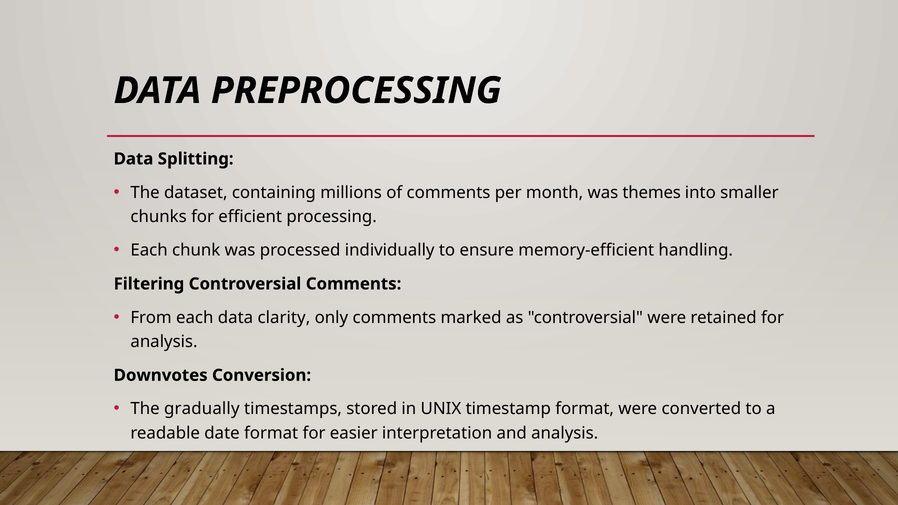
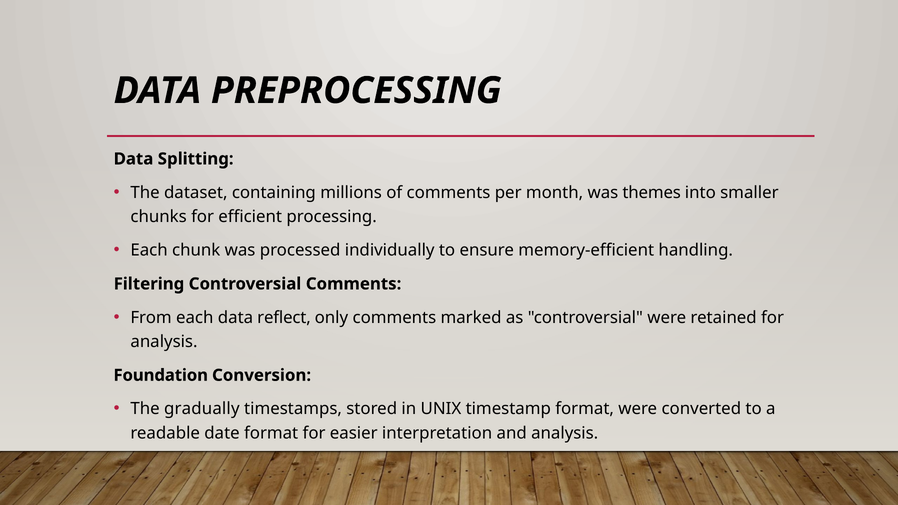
clarity: clarity -> reflect (284, 318)
Downvotes: Downvotes -> Foundation (161, 375)
